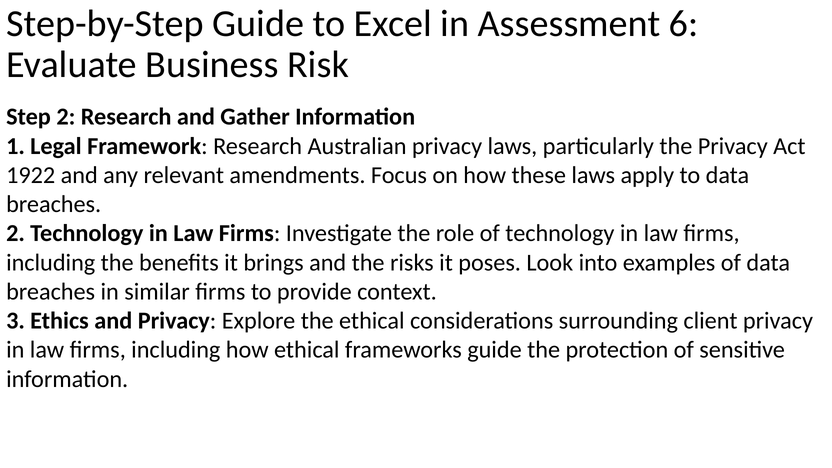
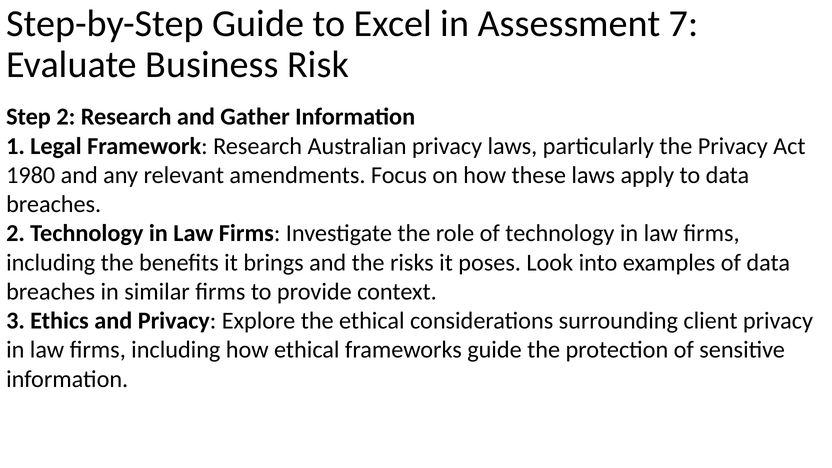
6: 6 -> 7 (684, 24)
1922: 1922 -> 1980 (31, 175)
